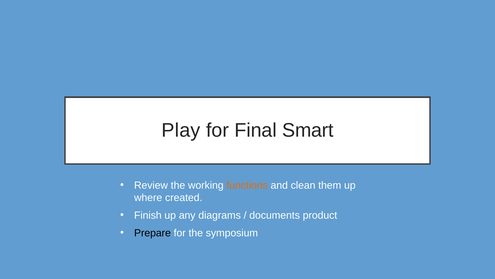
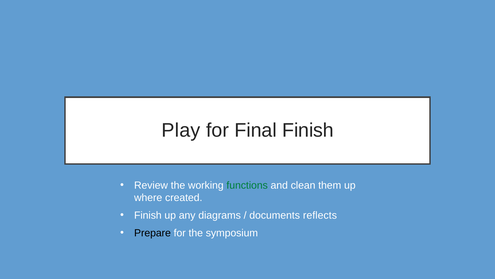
Final Smart: Smart -> Finish (308, 130)
functions colour: orange -> green (247, 185)
product: product -> reflects (320, 215)
